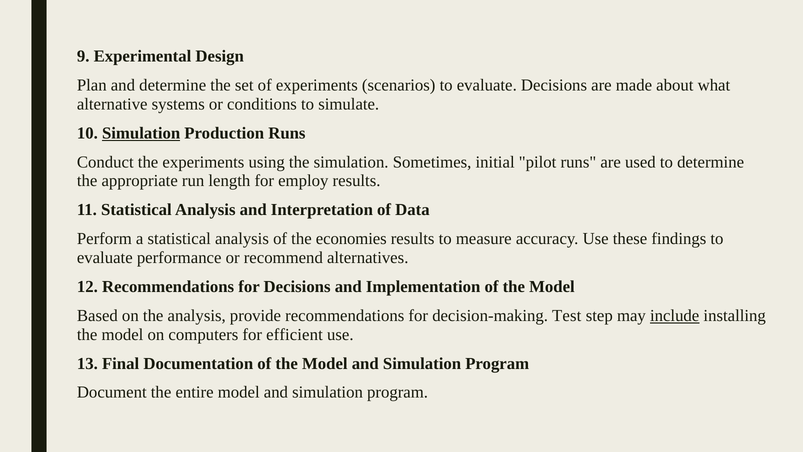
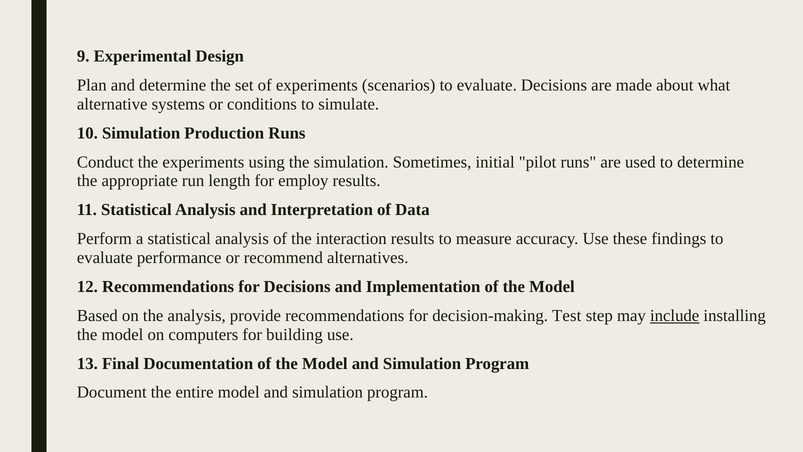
Simulation underline: present -> none (141, 133)
economies: economies -> interaction (351, 239)
efficient: efficient -> building (294, 334)
